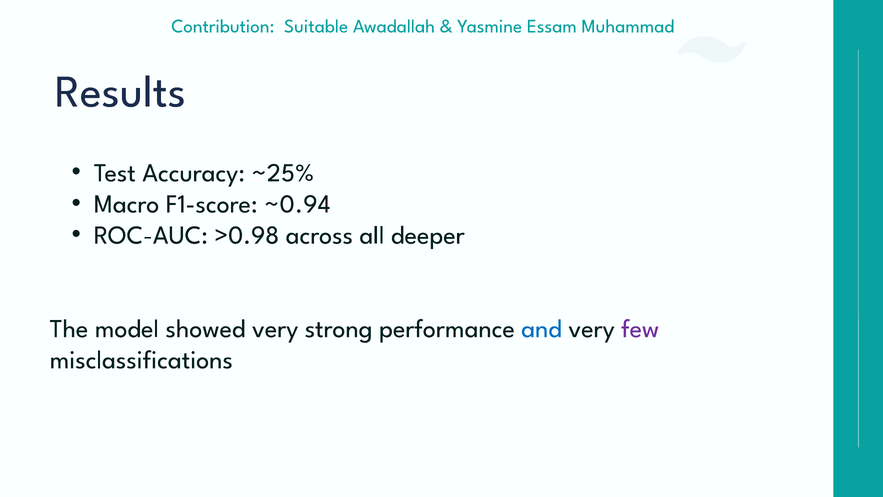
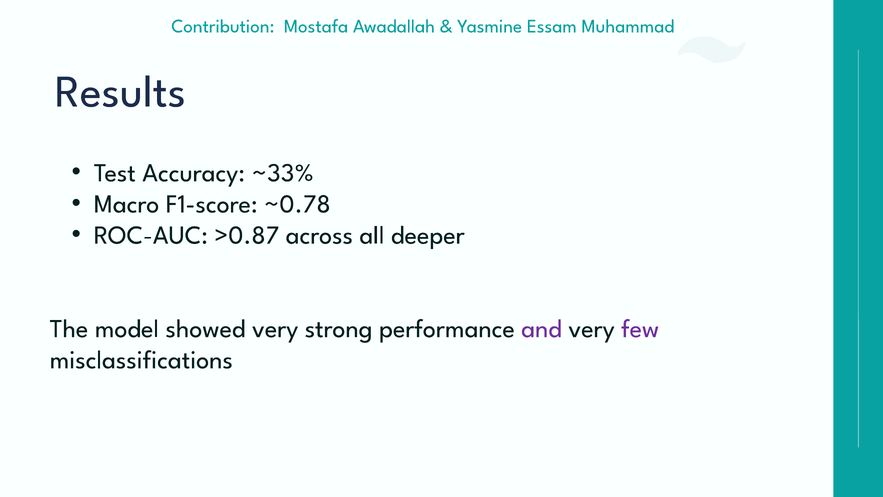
Suitable: Suitable -> Mostafa (316, 26)
~25%: ~25% -> ~33% (283, 173)
~0.94: ~0.94 -> ~0.78 (297, 204)
>0.98: >0.98 -> >0.87 (247, 235)
and colour: blue -> purple (542, 328)
